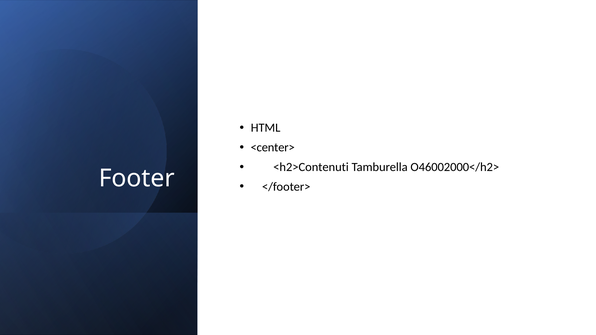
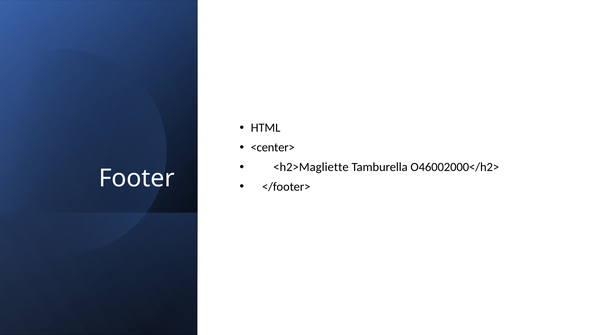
<h2>Contenuti: <h2>Contenuti -> <h2>Magliette (311, 167)
